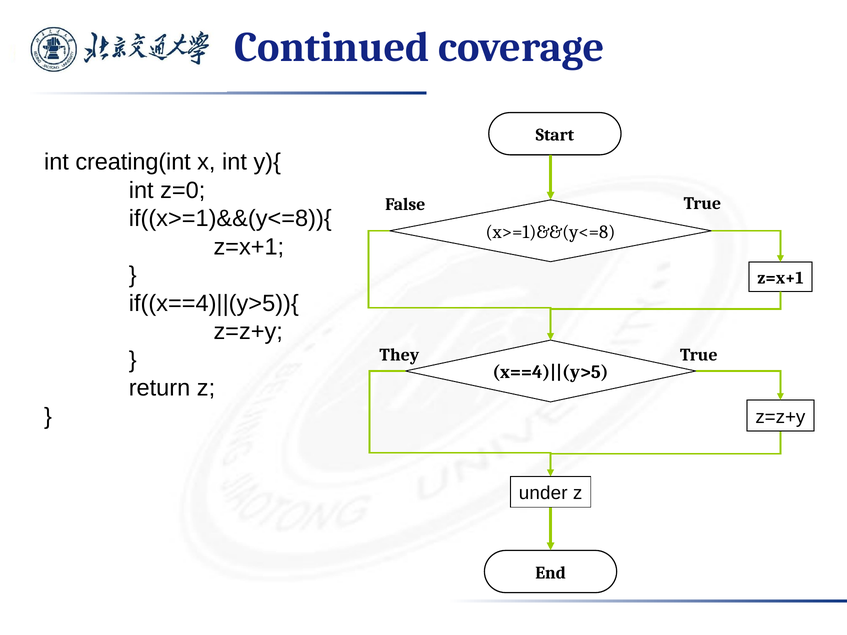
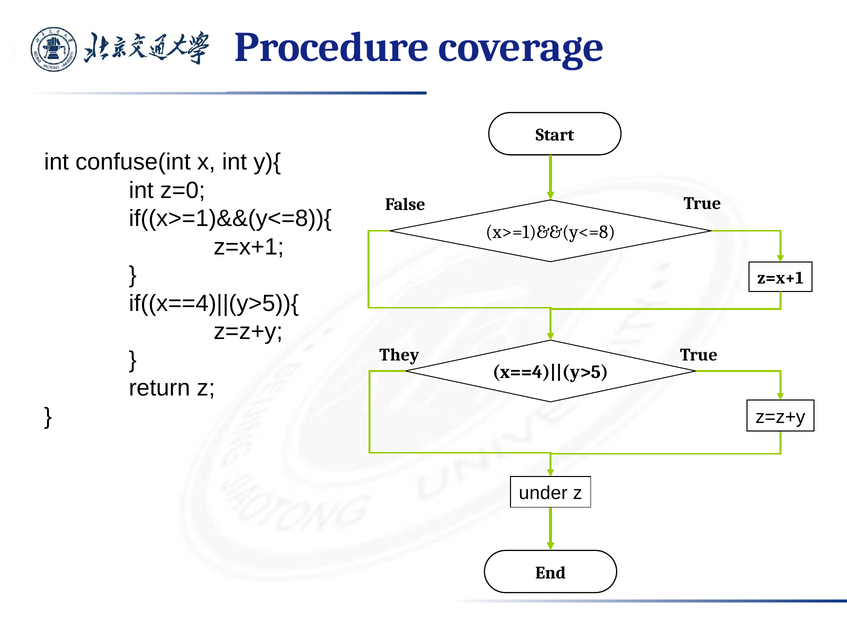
Continued: Continued -> Procedure (332, 47)
creating(int: creating(int -> confuse(int (133, 162)
